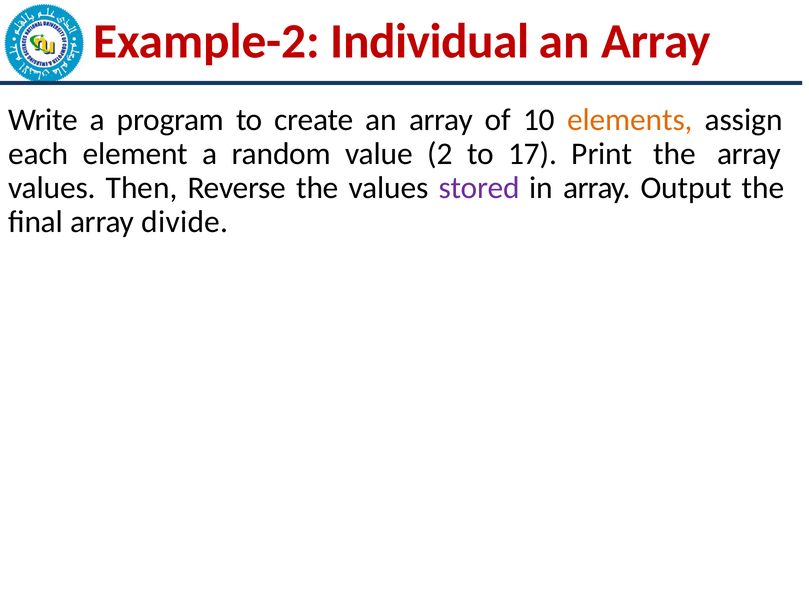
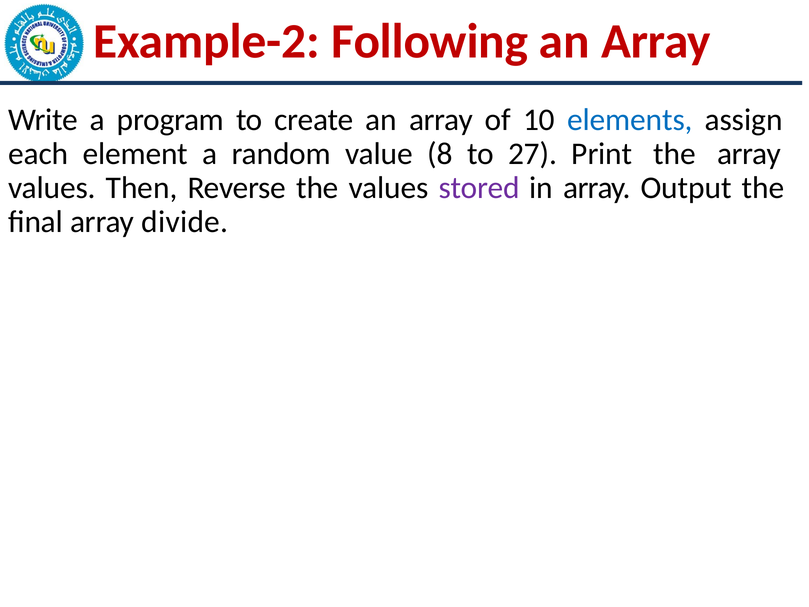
Individual: Individual -> Following (430, 41)
elements colour: orange -> blue (630, 120)
2: 2 -> 8 (440, 154)
17: 17 -> 27 (533, 154)
